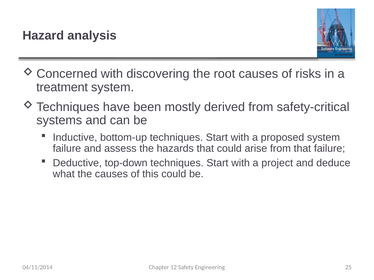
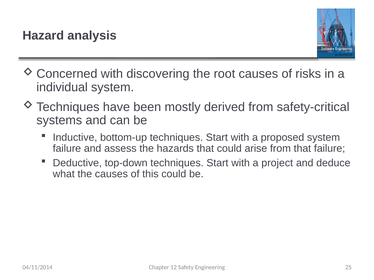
treatment: treatment -> individual (62, 87)
